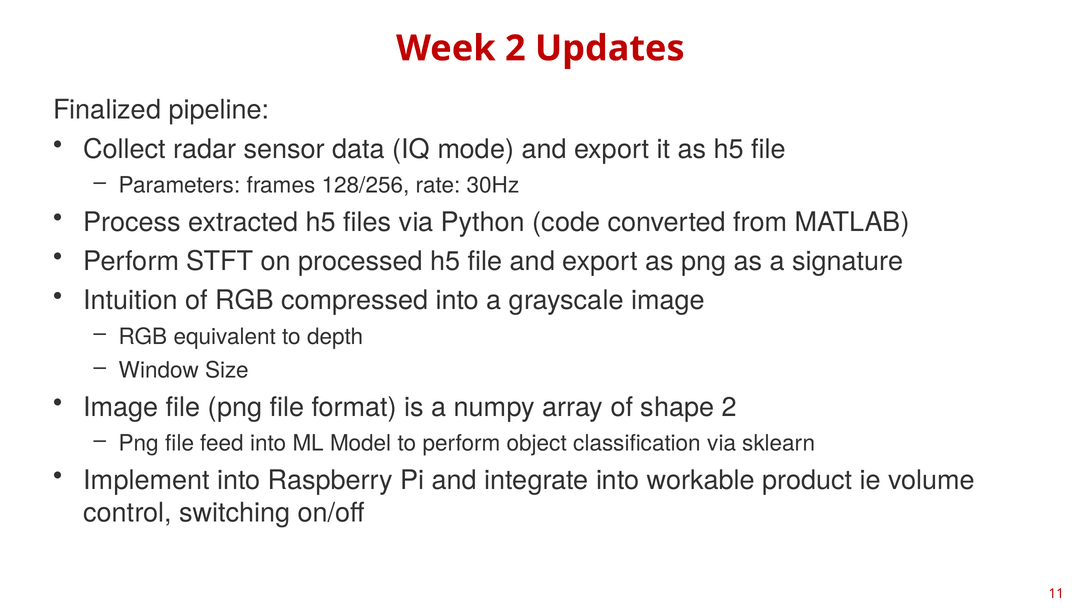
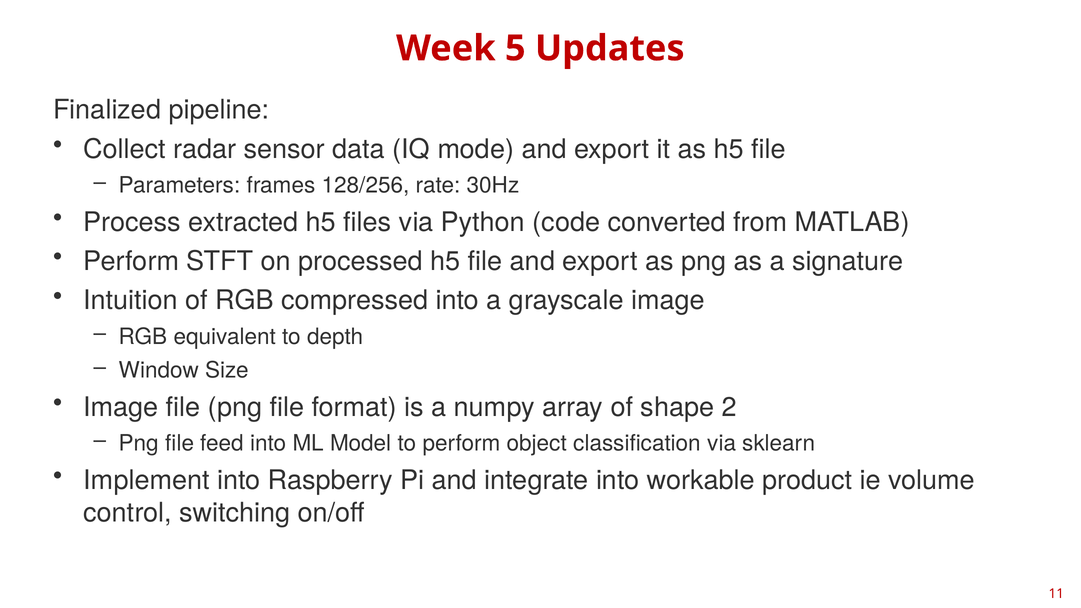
Week 2: 2 -> 5 (515, 48)
